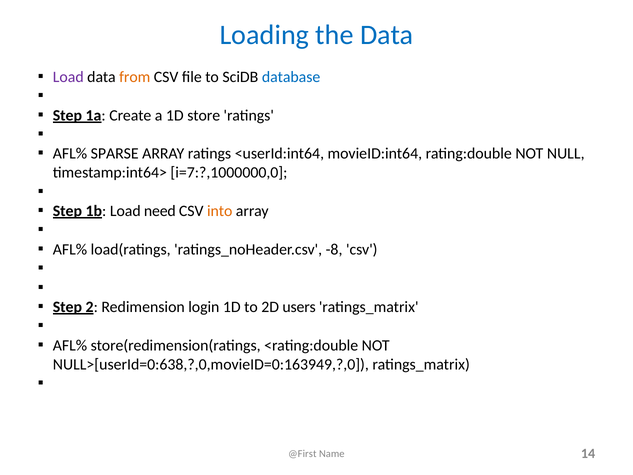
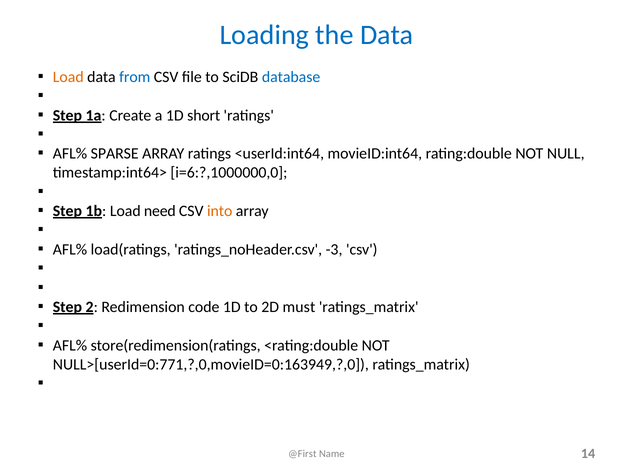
Load colour: purple -> orange (68, 77)
from colour: orange -> blue (135, 77)
store: store -> short (204, 115)
i=7:?,1000000,0: i=7:?,1000000,0 -> i=6:?,1000000,0 (229, 173)
-8: -8 -> -3 (334, 249)
login: login -> code (204, 307)
users: users -> must (299, 307)
NULL>[userId=0:638,?,0,movieID=0:163949,?,0: NULL>[userId=0:638,?,0,movieID=0:163949,?,0 -> NULL>[userId=0:771,?,0,movieID=0:163949,?,0 (211, 364)
